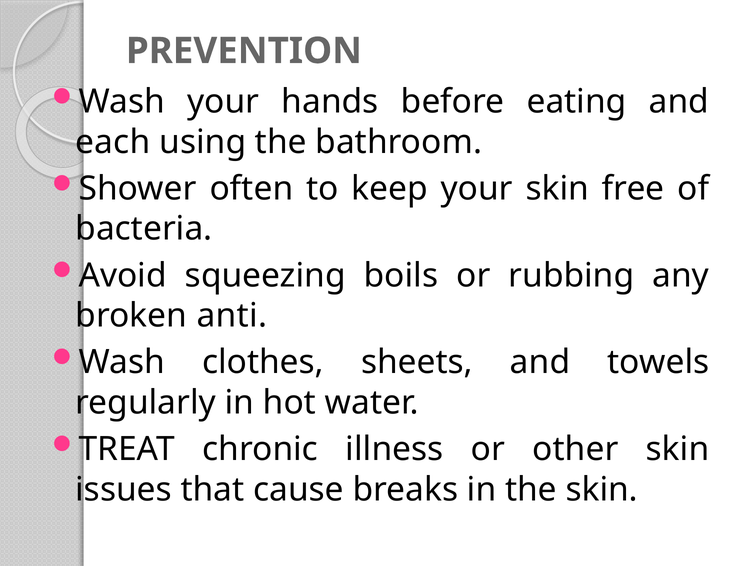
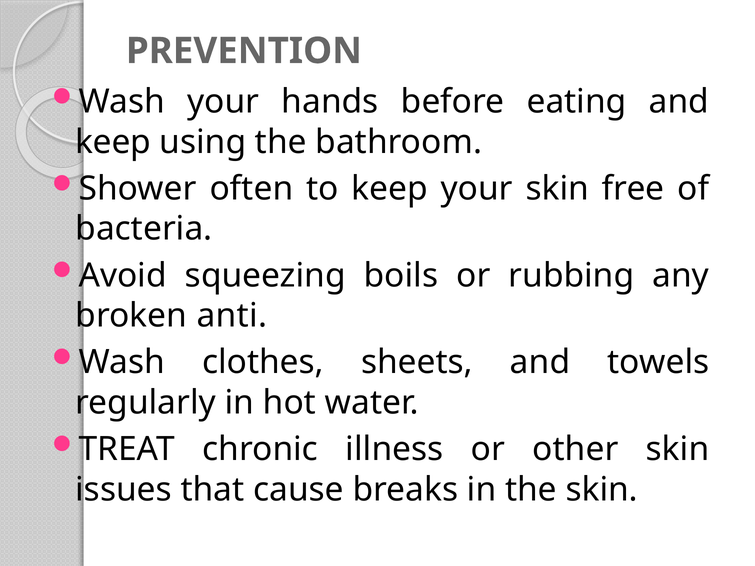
each: each -> keep (113, 142)
